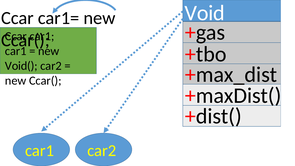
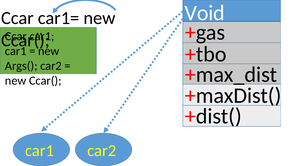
Void(: Void( -> Args( (21, 66)
